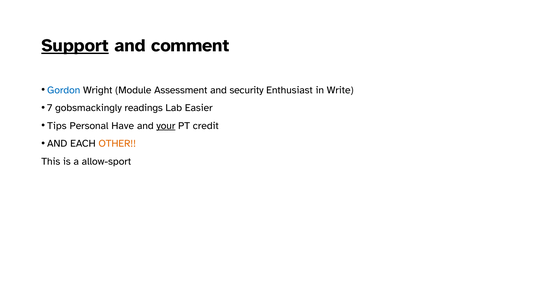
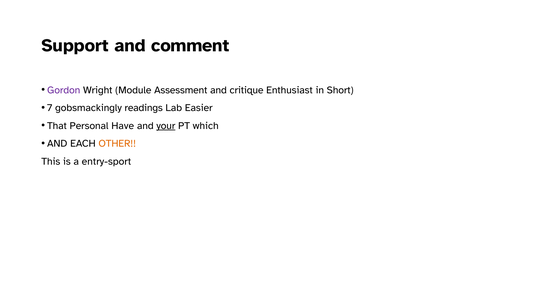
Support underline: present -> none (75, 46)
Gordon colour: blue -> purple (64, 90)
security: security -> critique (247, 90)
Write: Write -> Short (340, 90)
Tips: Tips -> That (57, 126)
credit: credit -> which (206, 126)
allow-sport: allow-sport -> entry-sport (106, 162)
